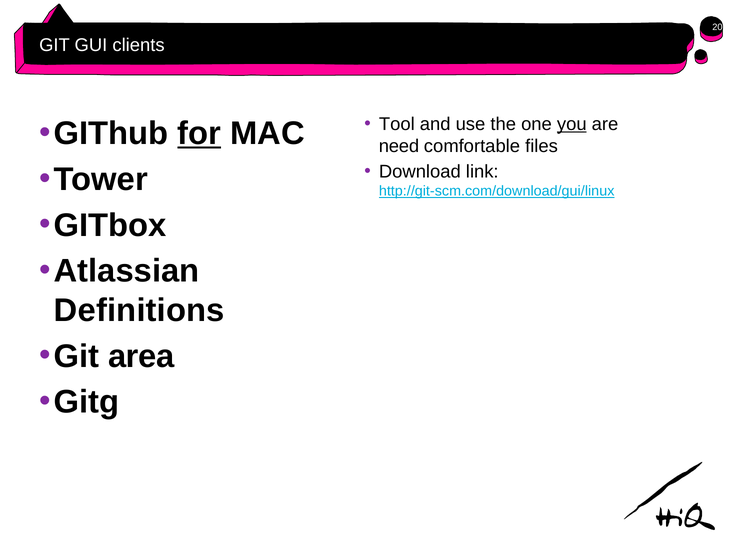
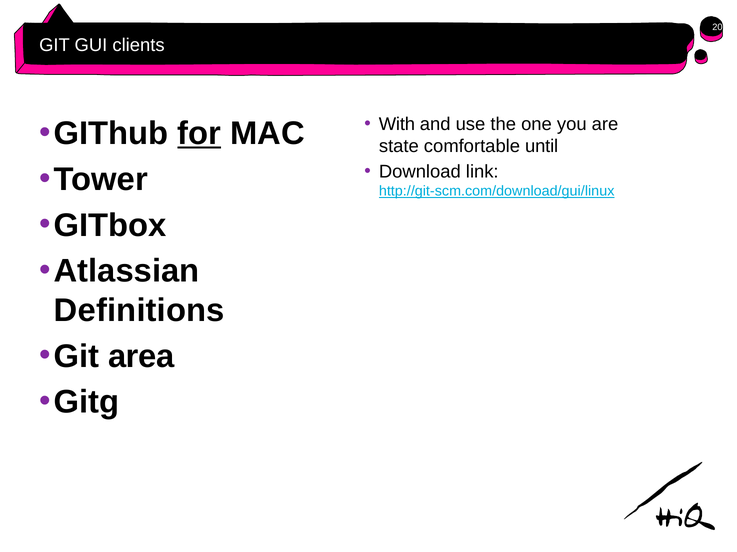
Tool: Tool -> With (397, 124)
you underline: present -> none (572, 124)
need: need -> state (399, 146)
files: files -> until (542, 146)
